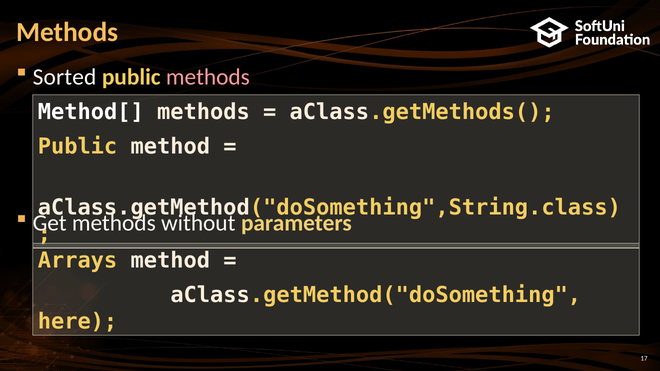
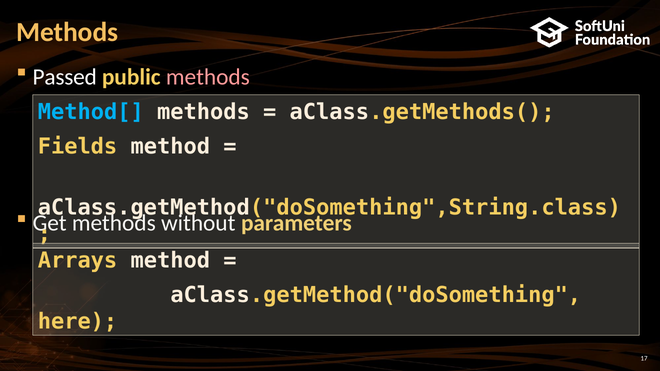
Sorted: Sorted -> Passed (65, 77)
Method[ colour: white -> light blue (91, 112)
Public: Public -> Fields (78, 147)
